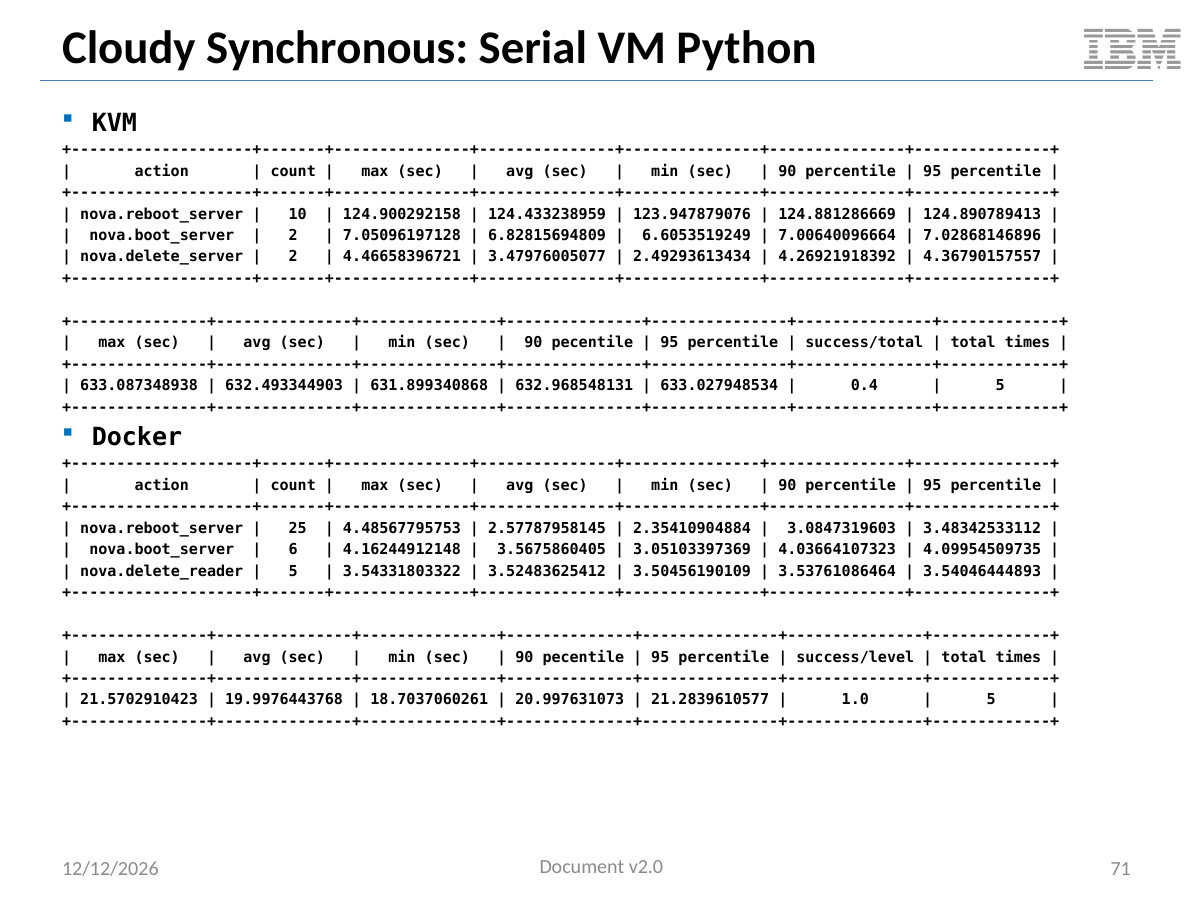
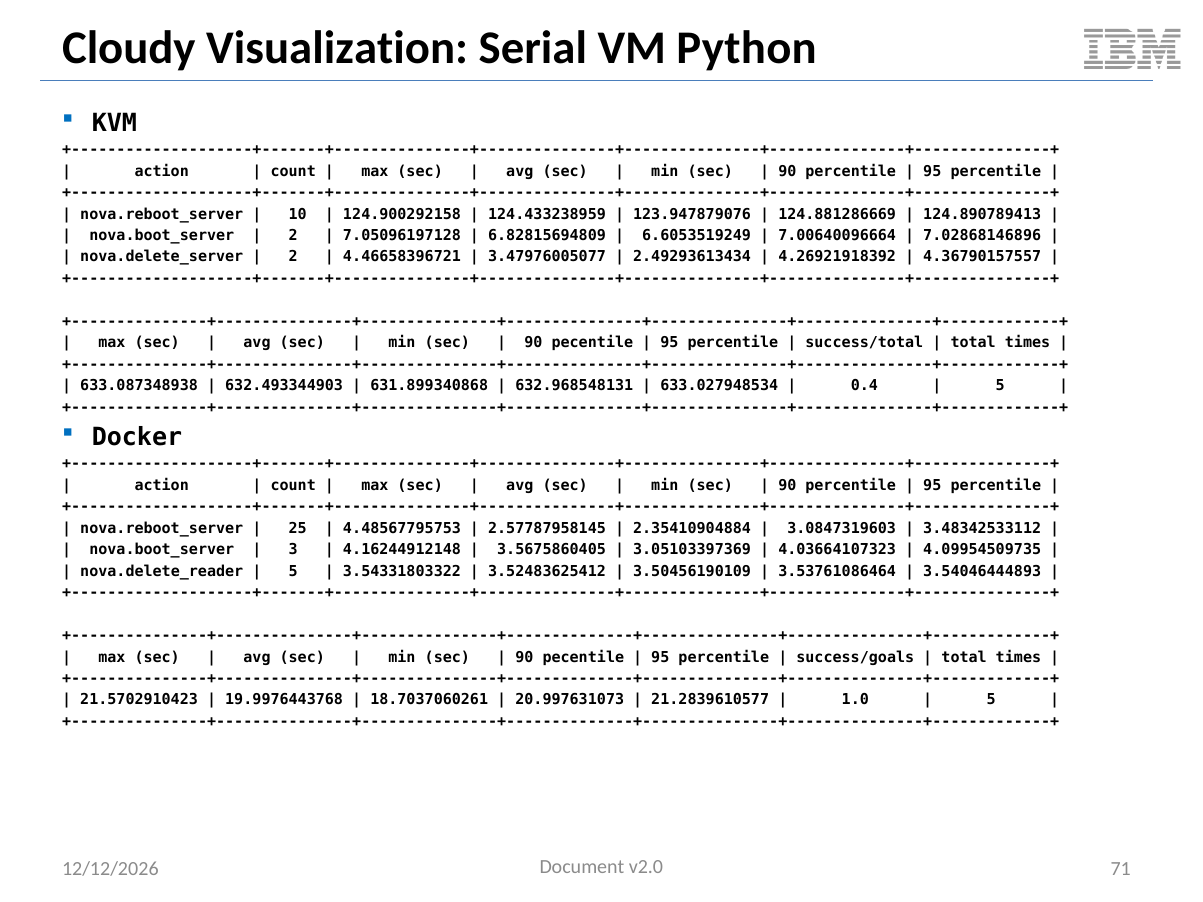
Synchronous: Synchronous -> Visualization (337, 48)
6: 6 -> 3 (293, 550)
success/level: success/level -> success/goals (855, 657)
